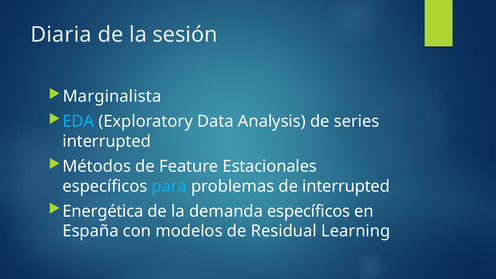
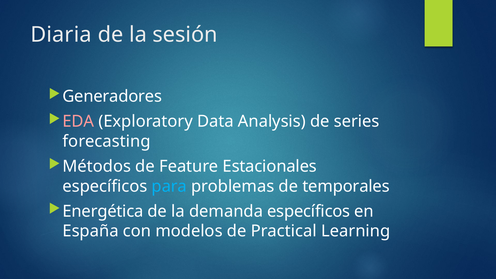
Marginalista: Marginalista -> Generadores (112, 96)
EDA colour: light blue -> pink (78, 122)
interrupted: interrupted -> forecasting (107, 141)
de interrupted: interrupted -> temporales (346, 186)
Residual: Residual -> Practical (284, 231)
